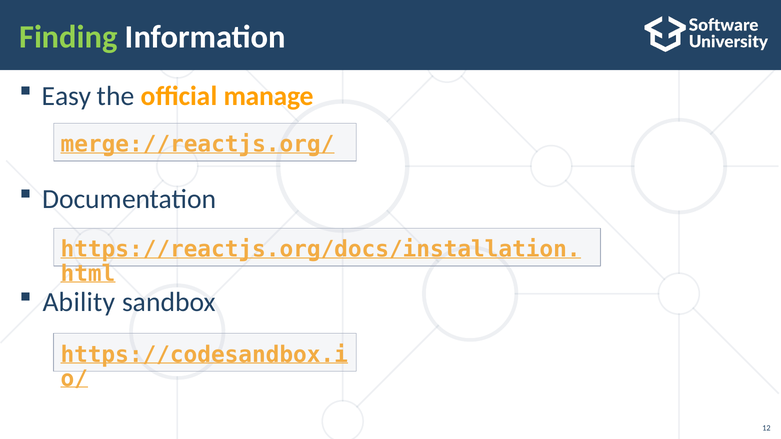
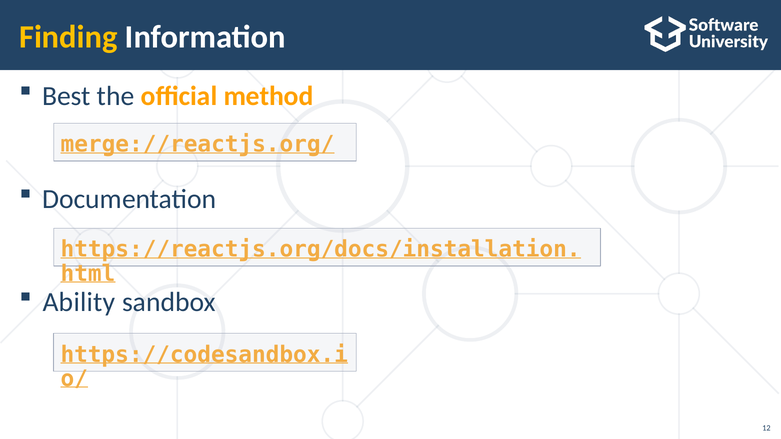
Finding colour: light green -> yellow (68, 37)
Easy: Easy -> Best (67, 96)
manage: manage -> method (269, 96)
